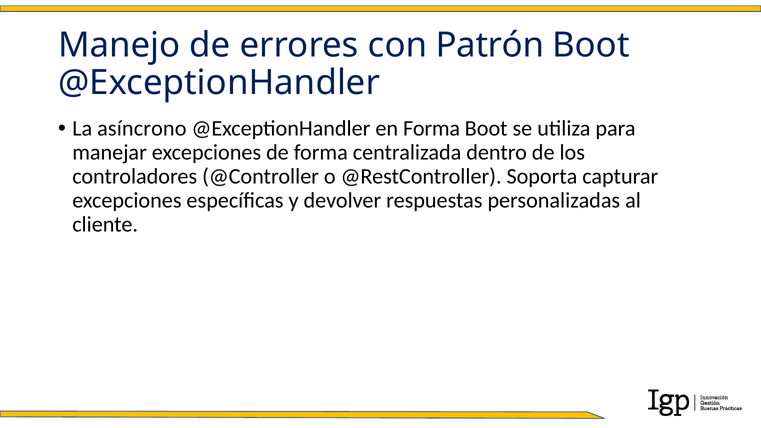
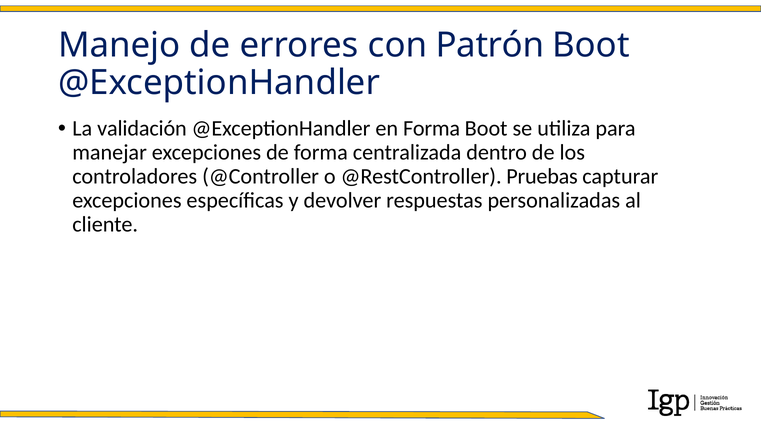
asíncrono: asíncrono -> validación (142, 129)
Soporta: Soporta -> Pruebas (542, 177)
